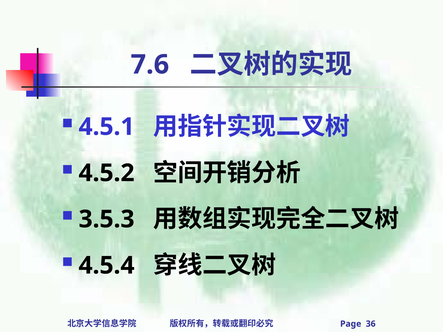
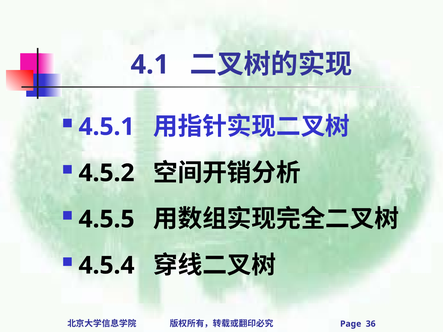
7.6: 7.6 -> 4.1 (150, 65)
3.5.3: 3.5.3 -> 4.5.5 (107, 219)
